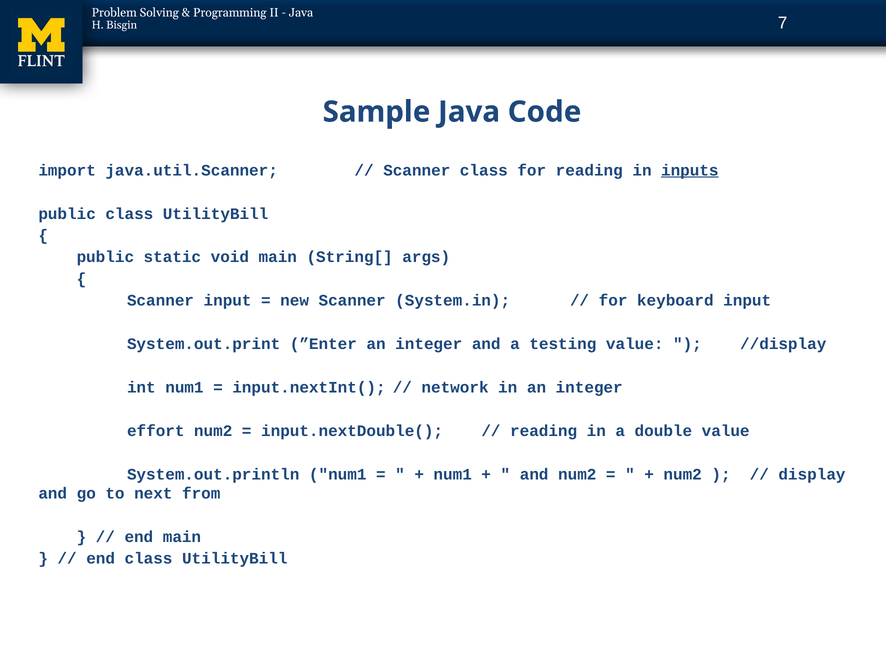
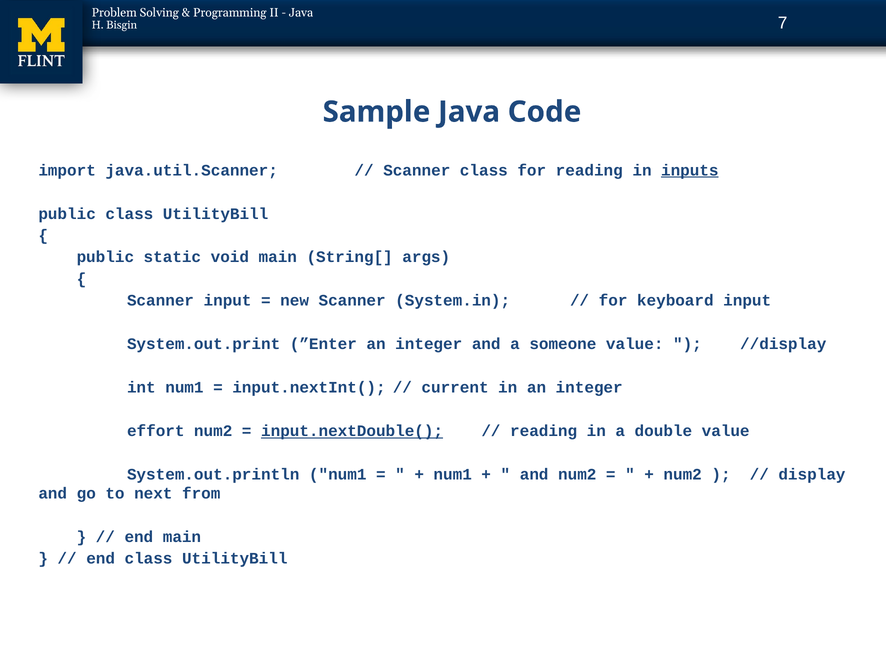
testing: testing -> someone (563, 344)
network: network -> current (455, 387)
input.nextDouble( underline: none -> present (352, 431)
